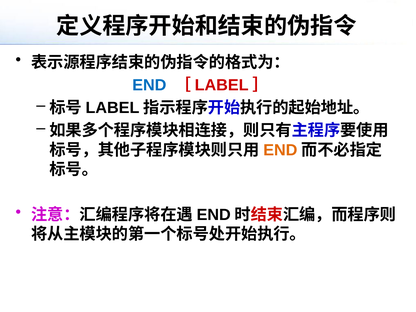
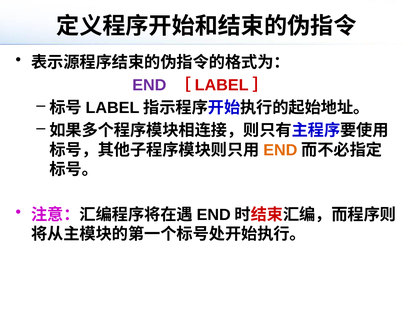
END colour: blue -> purple (149, 85)
